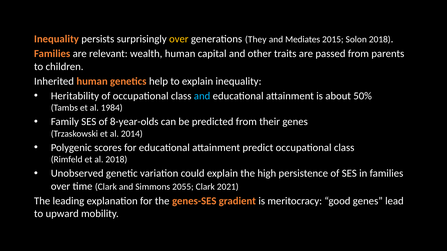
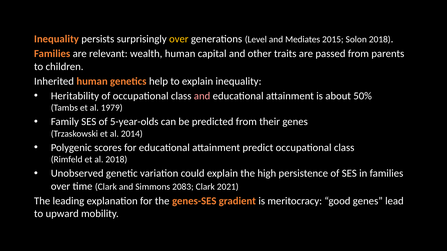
They: They -> Level (256, 40)
and colour: light blue -> pink (202, 96)
1984: 1984 -> 1979 (112, 108)
8-year-olds: 8-year-olds -> 5-year-olds (134, 122)
2055: 2055 -> 2083 (183, 187)
